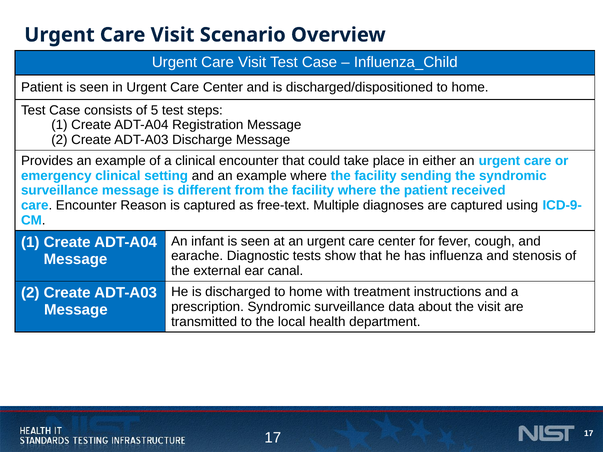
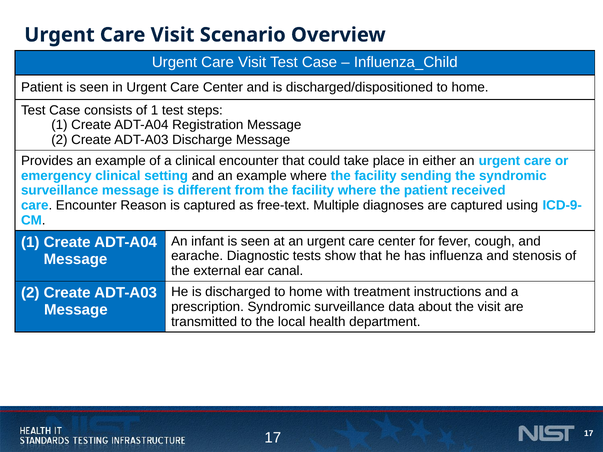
of 5: 5 -> 1 (155, 110)
